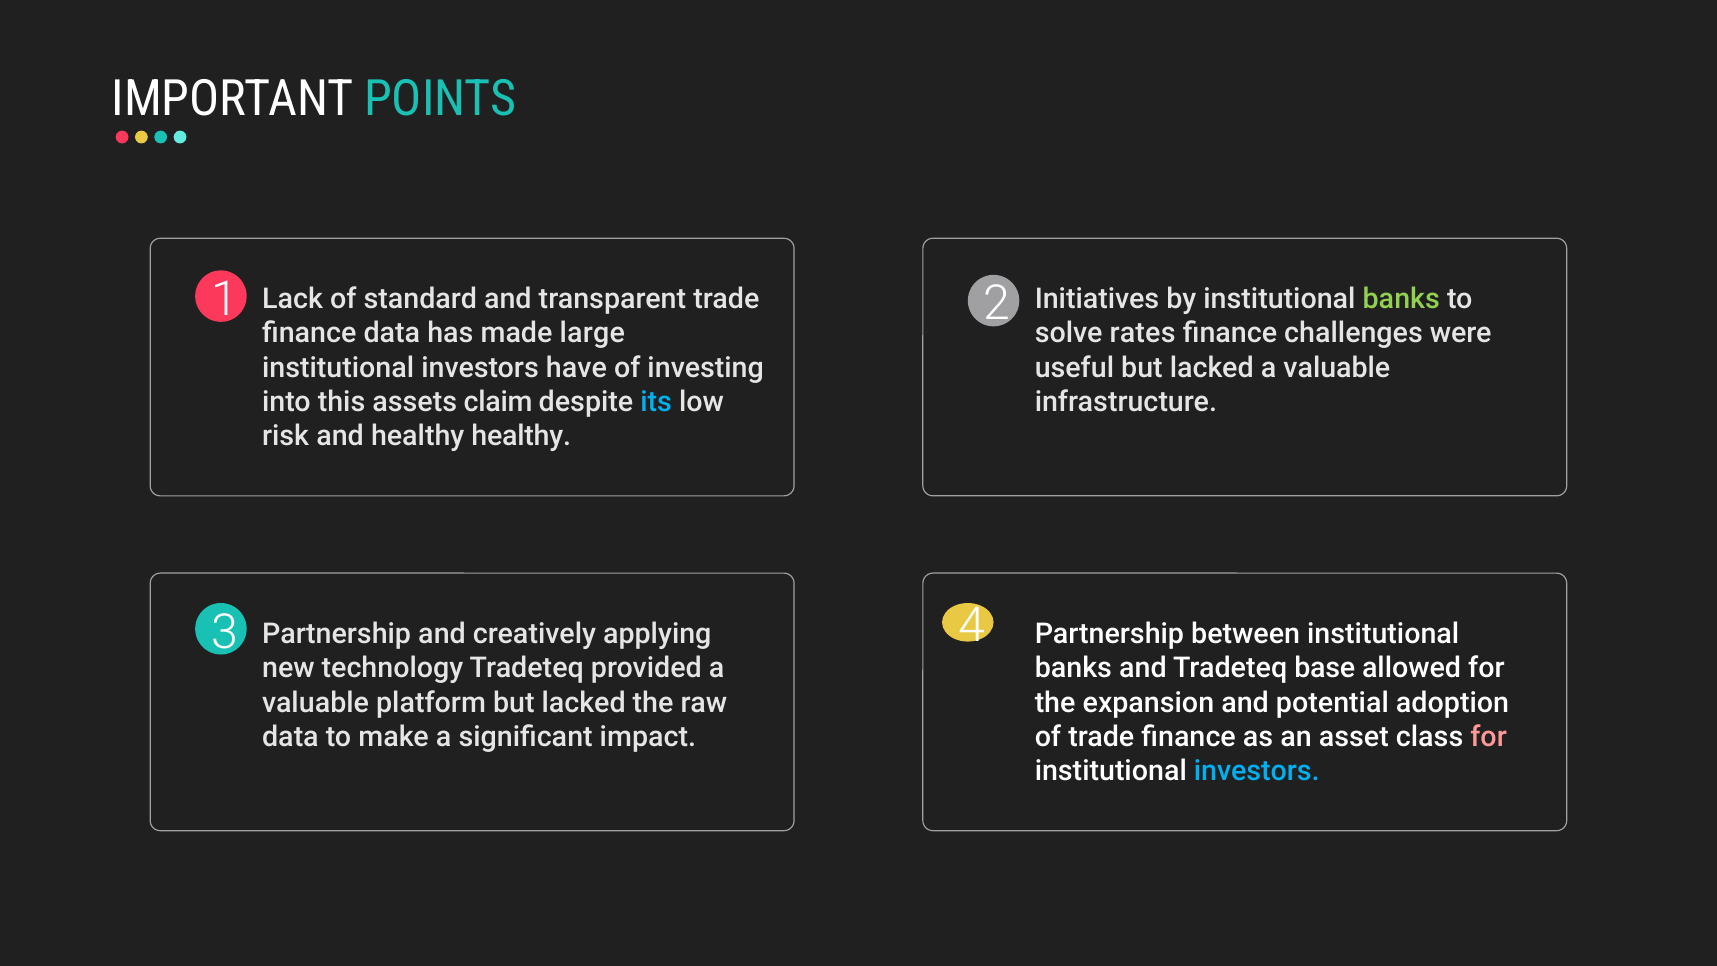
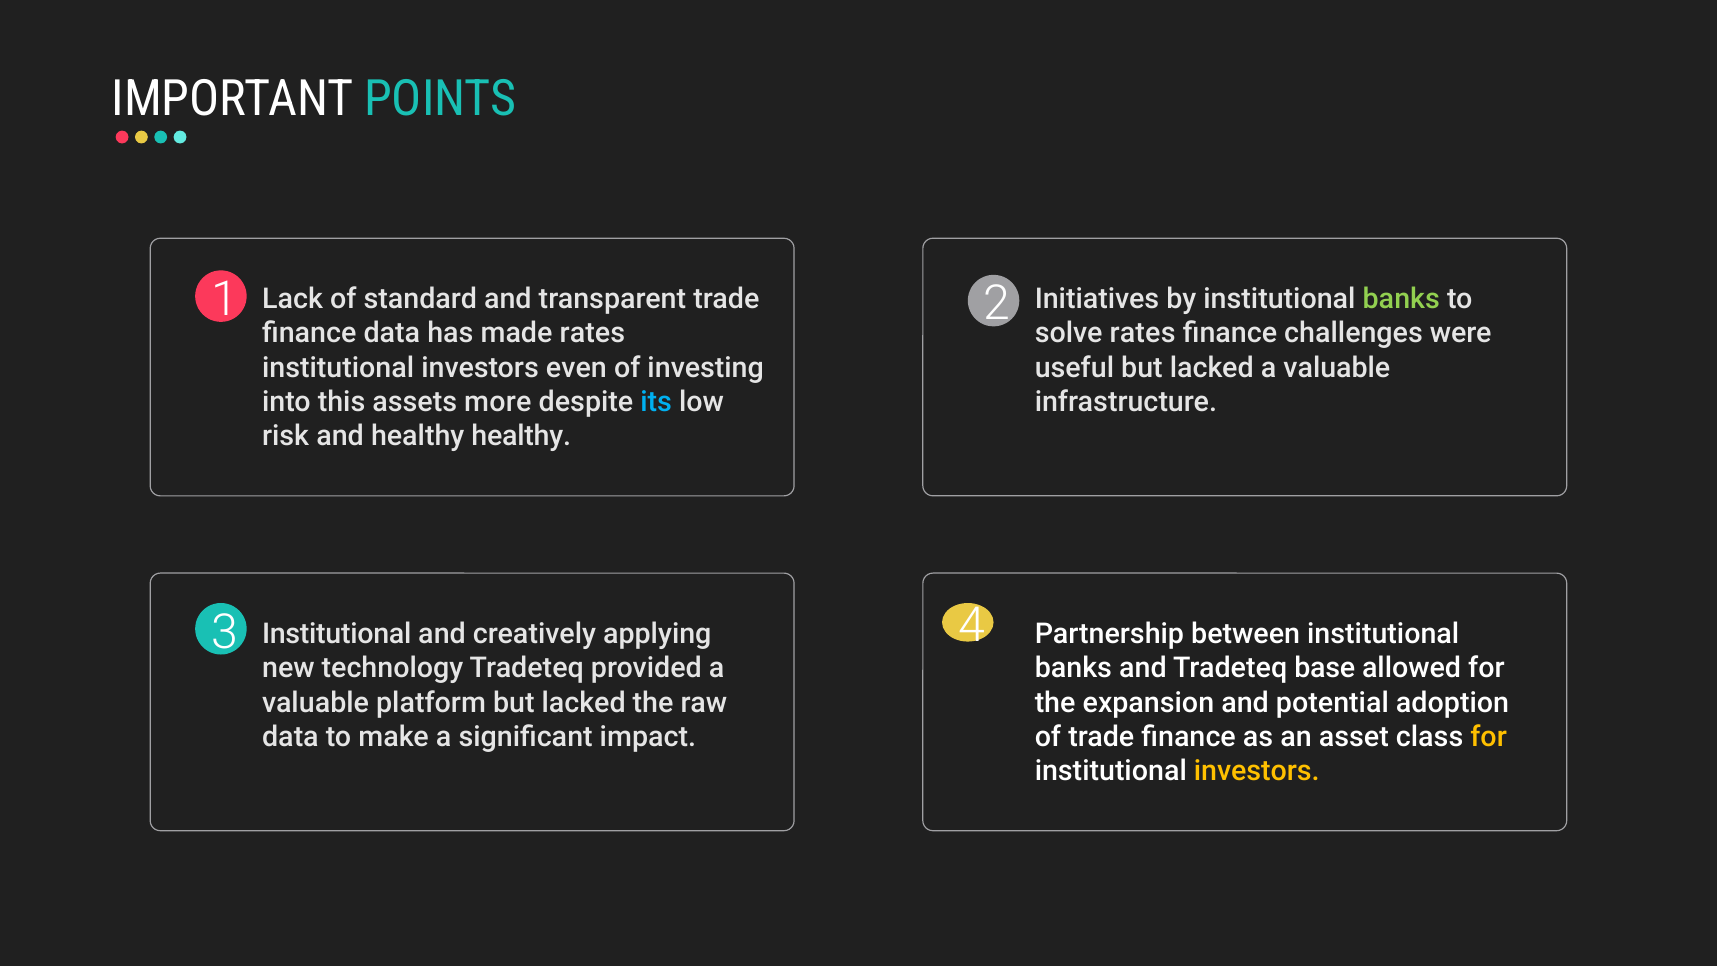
made large: large -> rates (592, 333)
have: have -> even (576, 368)
claim: claim -> more (498, 402)
Partnership: Partnership -> Institutional (337, 634)
for colour: pink -> yellow (1489, 737)
investors colour: light blue -> yellow (1257, 771)
